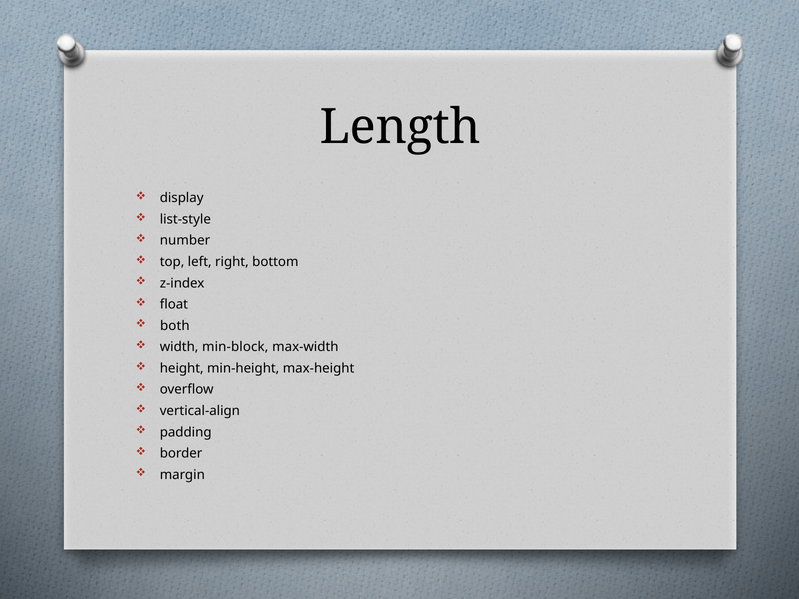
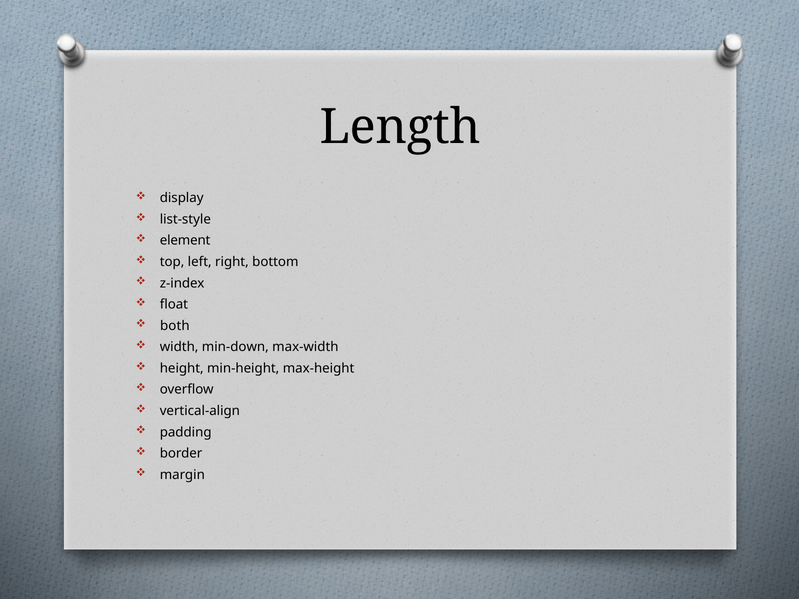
number: number -> element (185, 241)
min-block: min-block -> min-down (235, 347)
